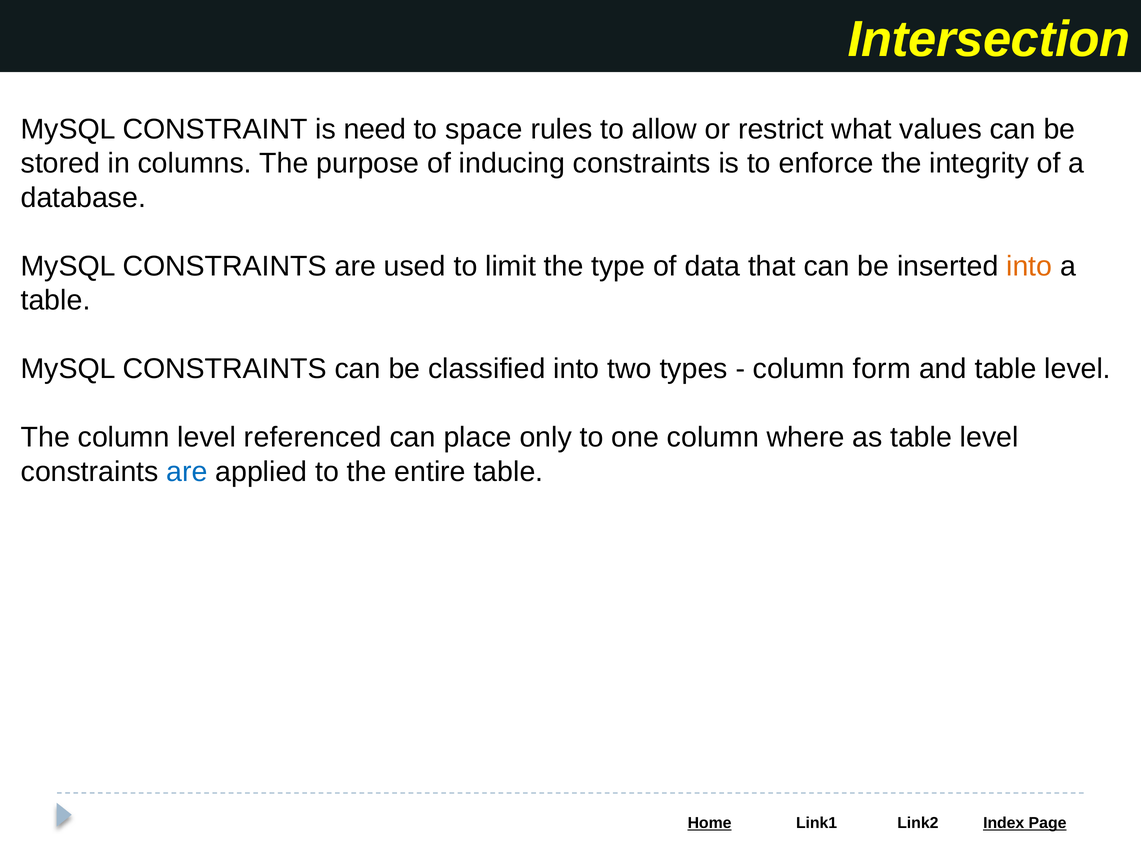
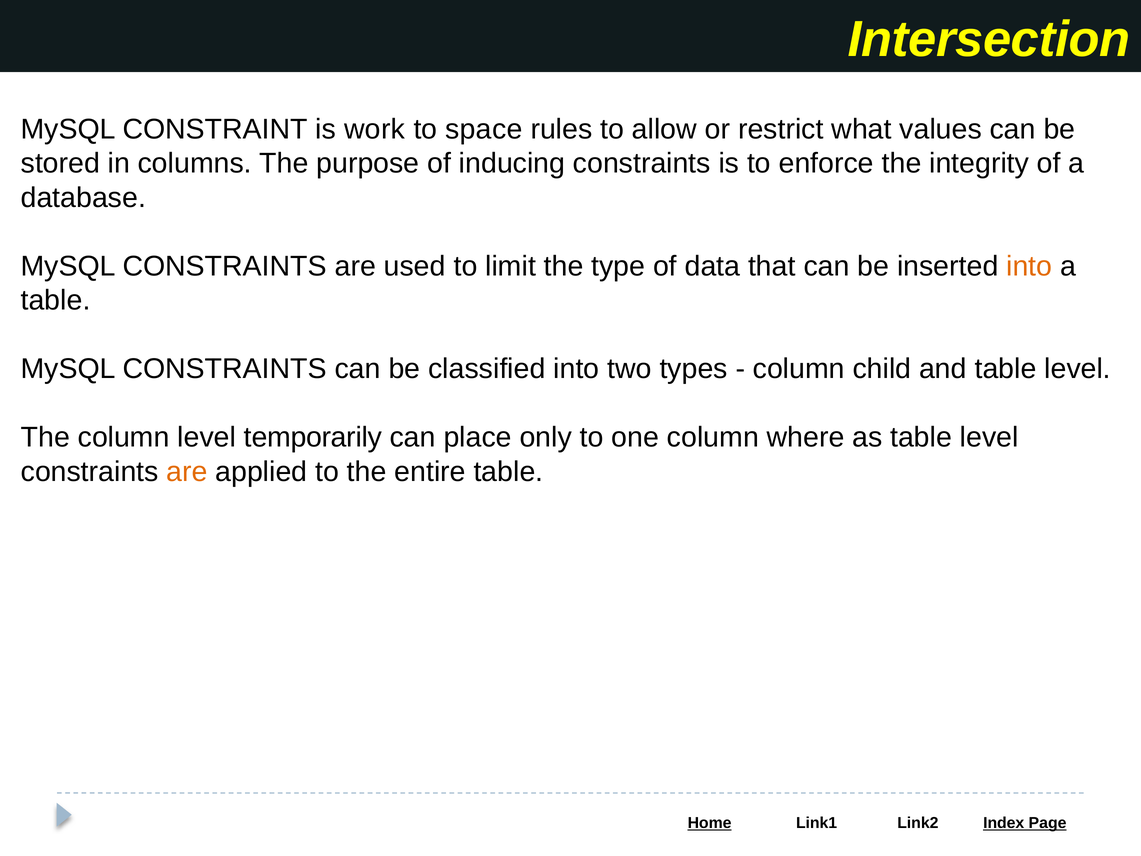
need: need -> work (375, 129)
form: form -> child (882, 369)
referenced: referenced -> temporarily (313, 437)
are colour: blue -> orange (187, 472)
